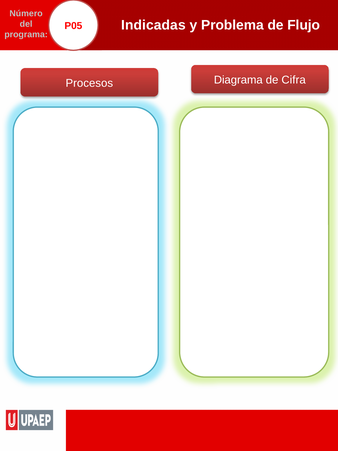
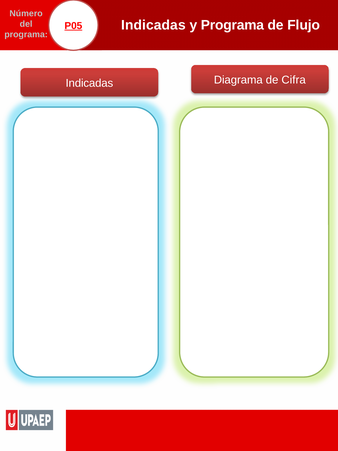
y Problema: Problema -> Programa (232, 25)
P05 underline: none -> present (73, 26)
Procesos: Procesos -> Indicadas (89, 83)
